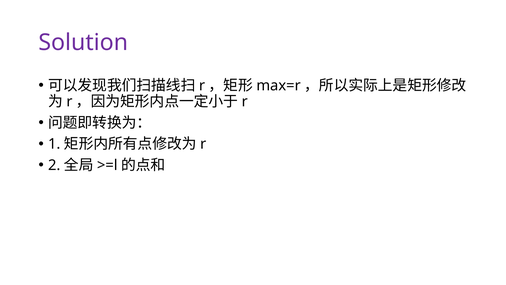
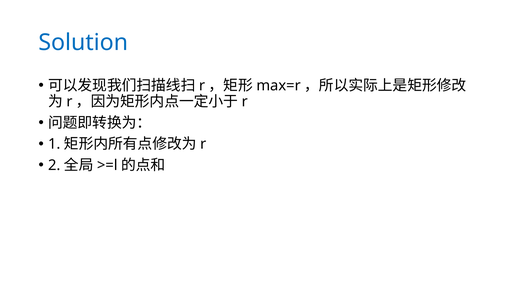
Solution colour: purple -> blue (83, 43)
